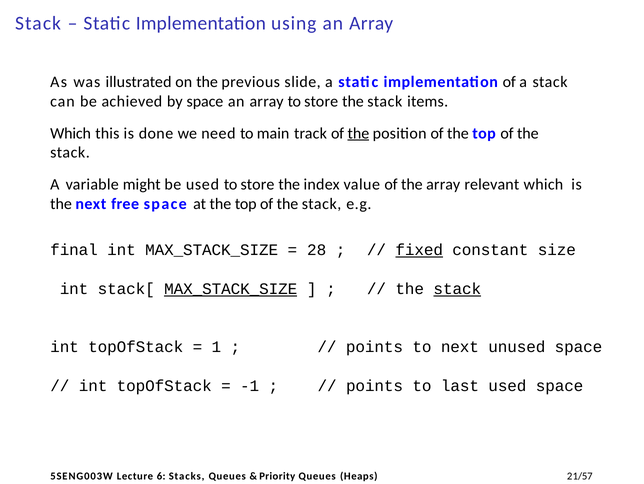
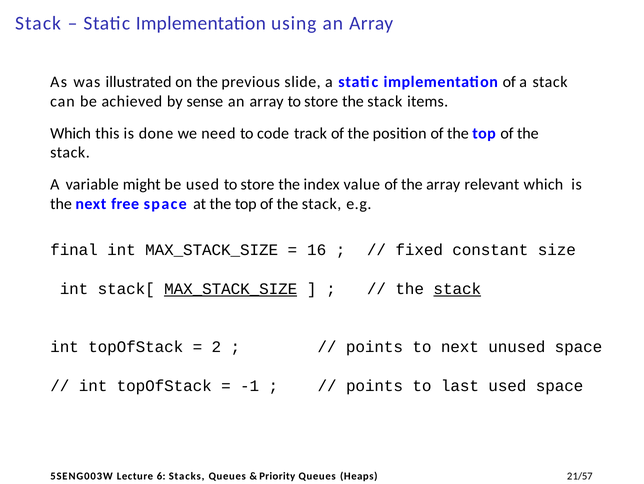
by space: space -> sense (205, 101)
main: main -> code (273, 133)
the underline: present -> none (358, 133)
28: 28 -> 16 (317, 250)
fixed underline: present -> none (419, 250)
1: 1 -> 2 (216, 347)
